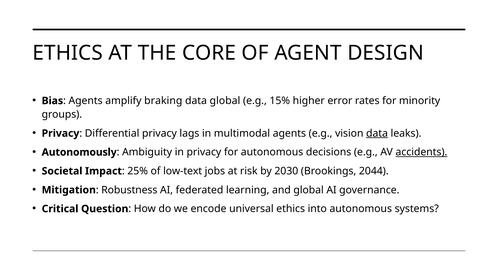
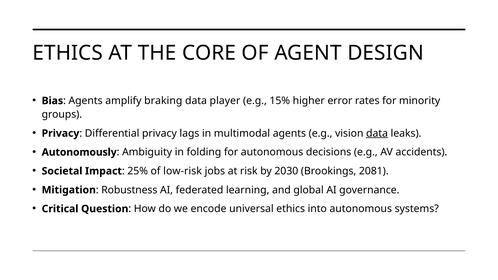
data global: global -> player (225, 101)
in privacy: privacy -> folding (204, 152)
accidents underline: present -> none (421, 152)
low-text: low-text -> low-risk (183, 171)
2044: 2044 -> 2081 (374, 171)
